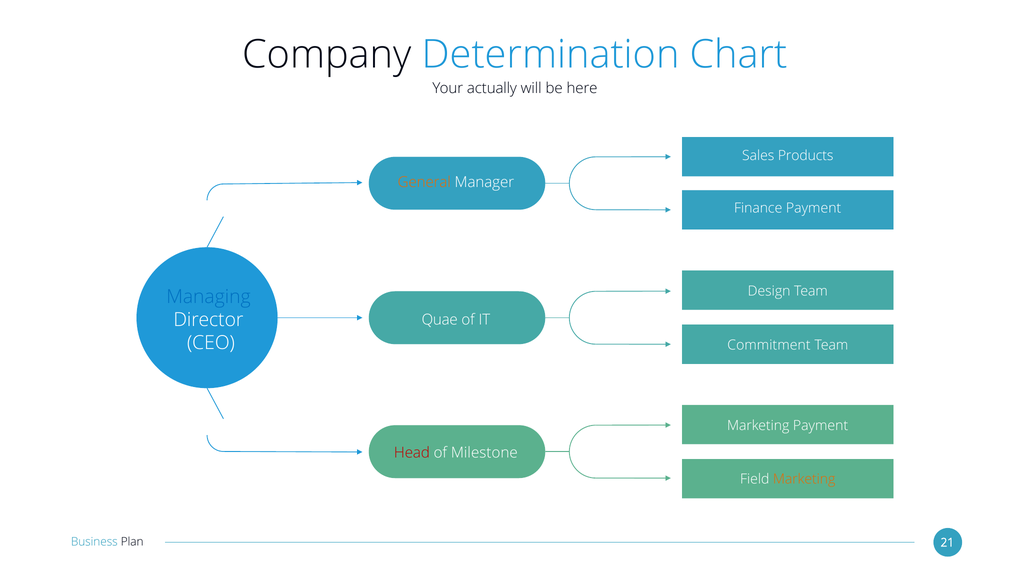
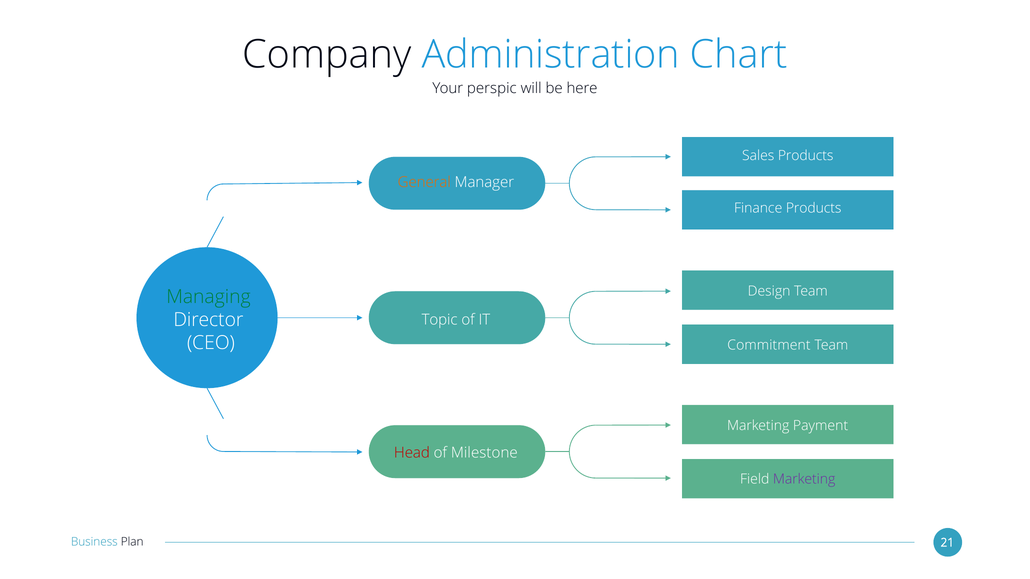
Determination: Determination -> Administration (551, 55)
actually: actually -> perspic (492, 88)
Finance Payment: Payment -> Products (814, 208)
Managing colour: blue -> green (208, 297)
Quae: Quae -> Topic (440, 320)
Marketing colour: orange -> purple (804, 479)
